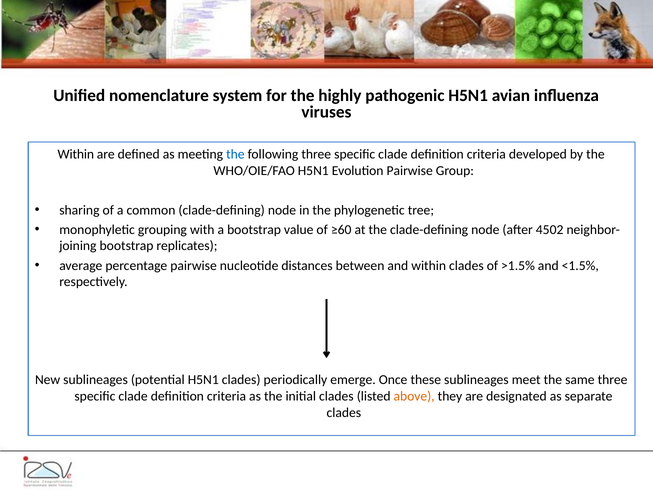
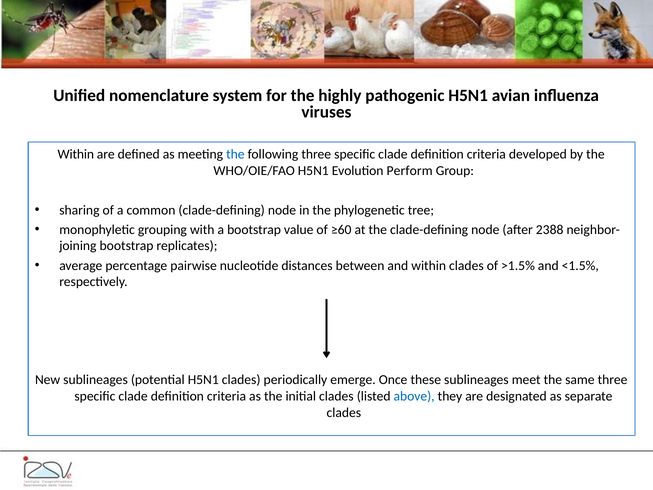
Evolution Pairwise: Pairwise -> Perform (410, 171)
4502: 4502 -> 2388 (550, 230)
above colour: orange -> blue (414, 396)
